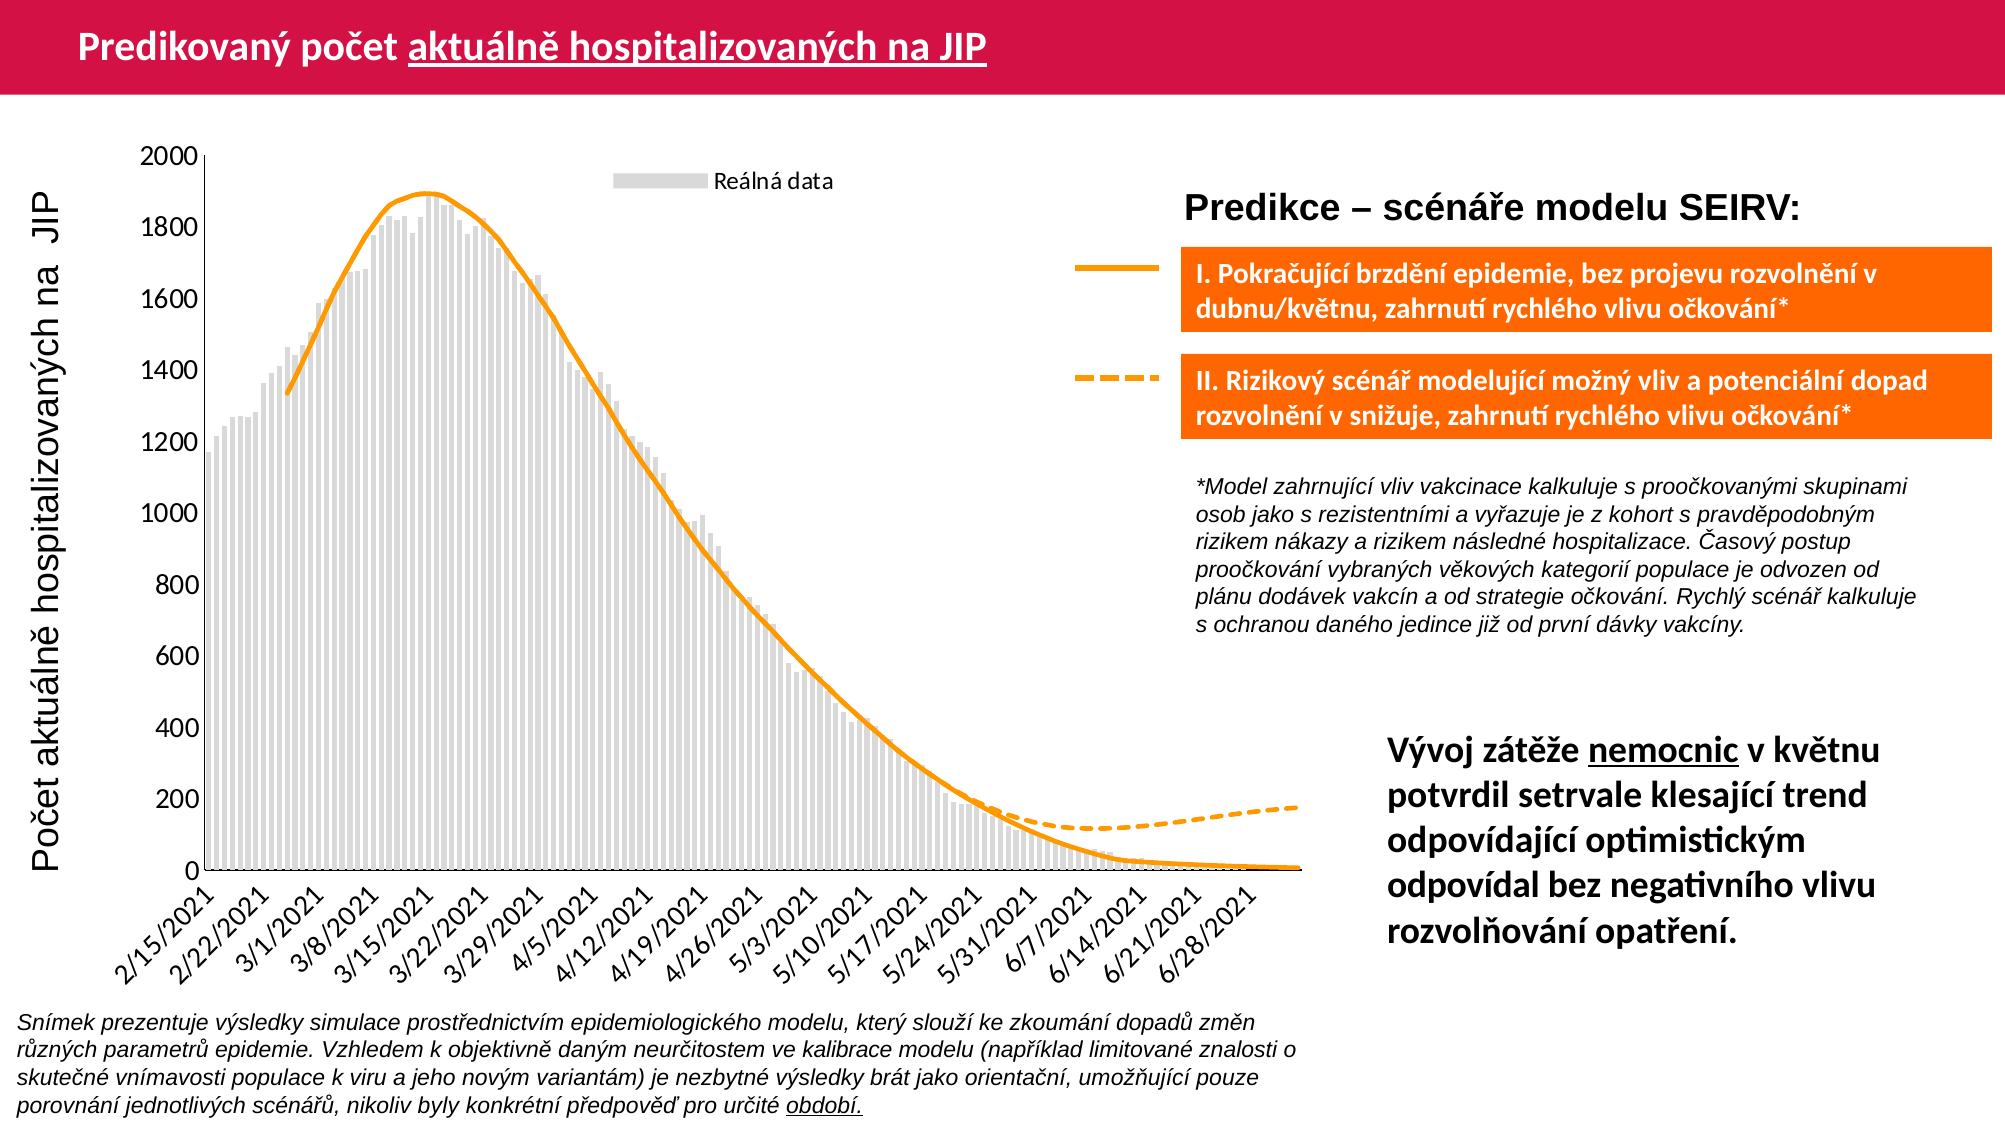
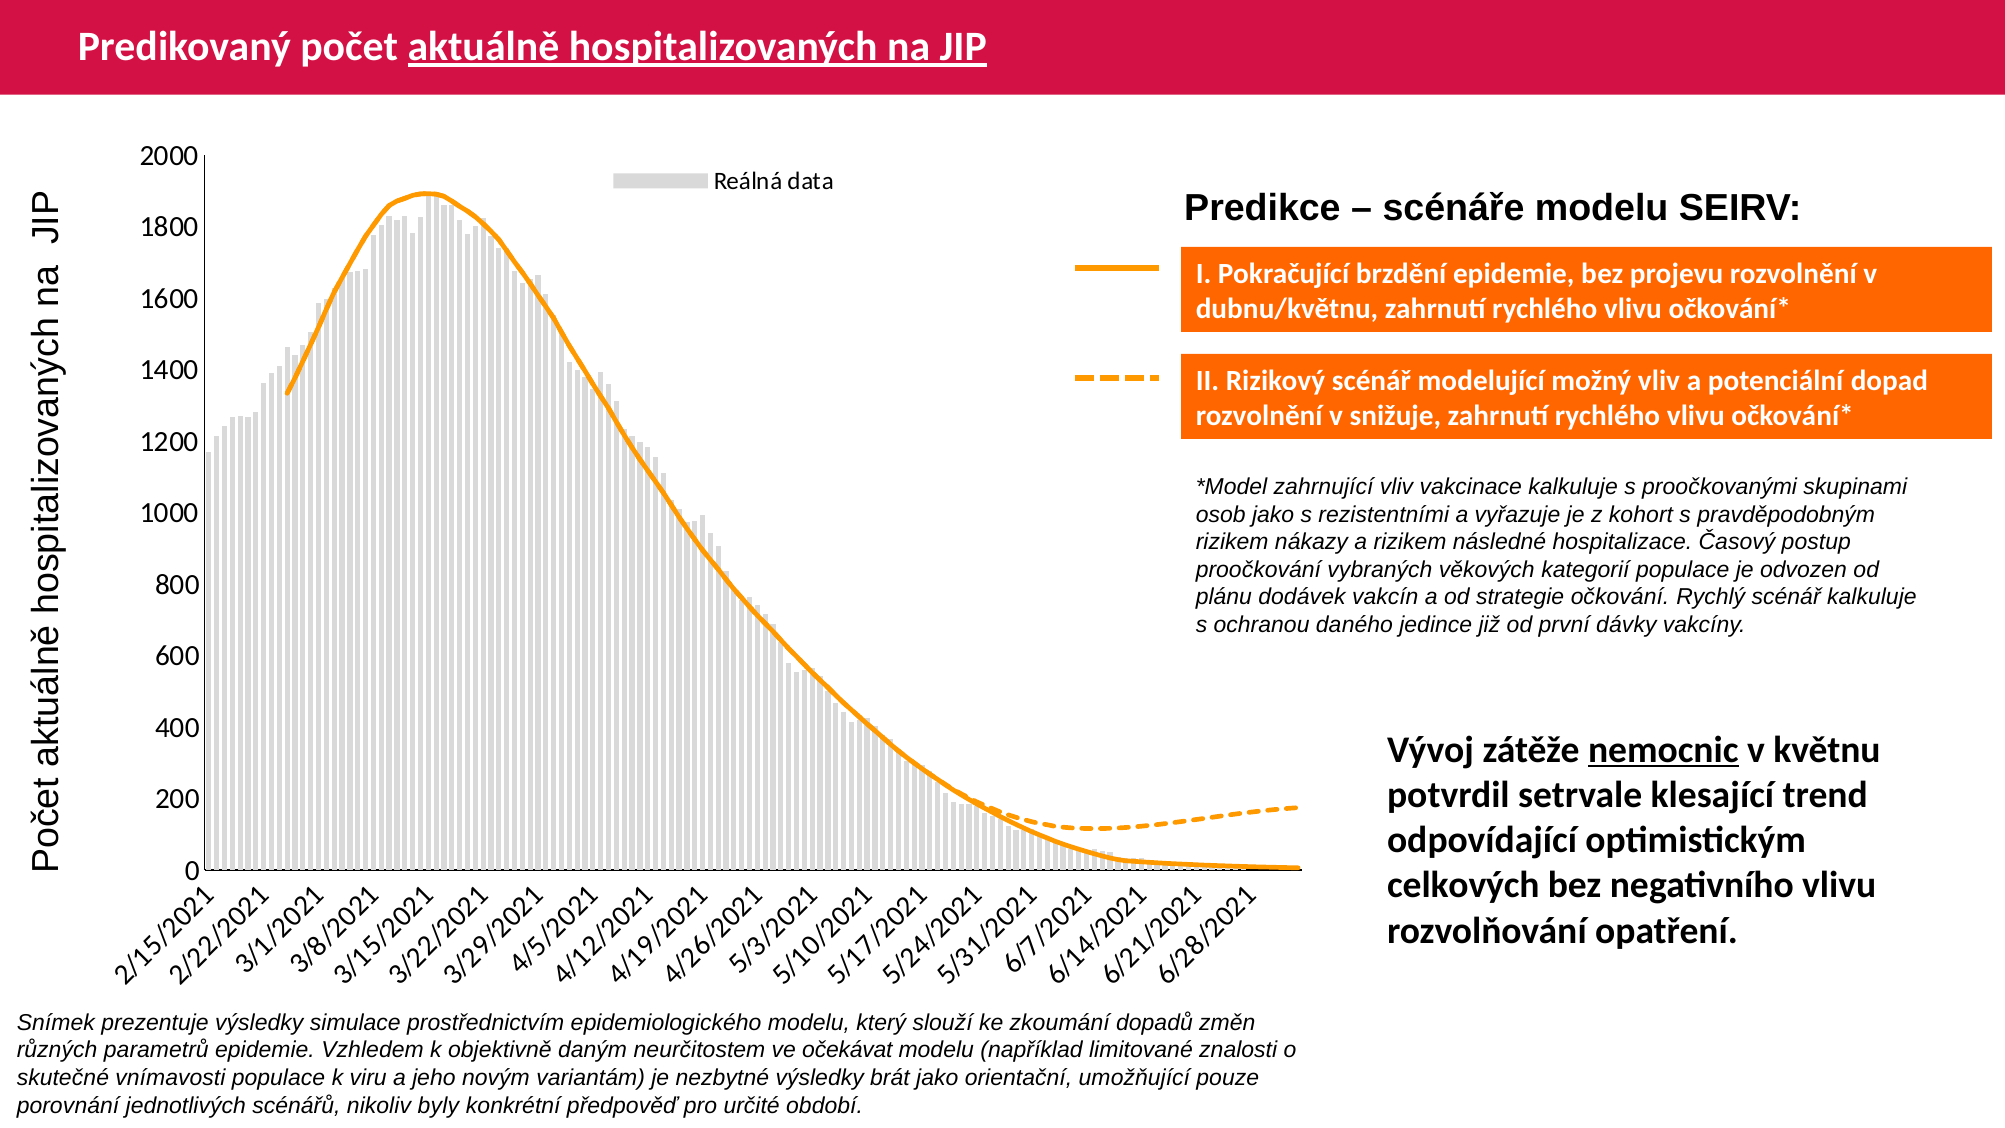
odpovídal: odpovídal -> celkových (1463, 885)
kalibrace: kalibrace -> očekávat (847, 1050)
období underline: present -> none (825, 1105)
